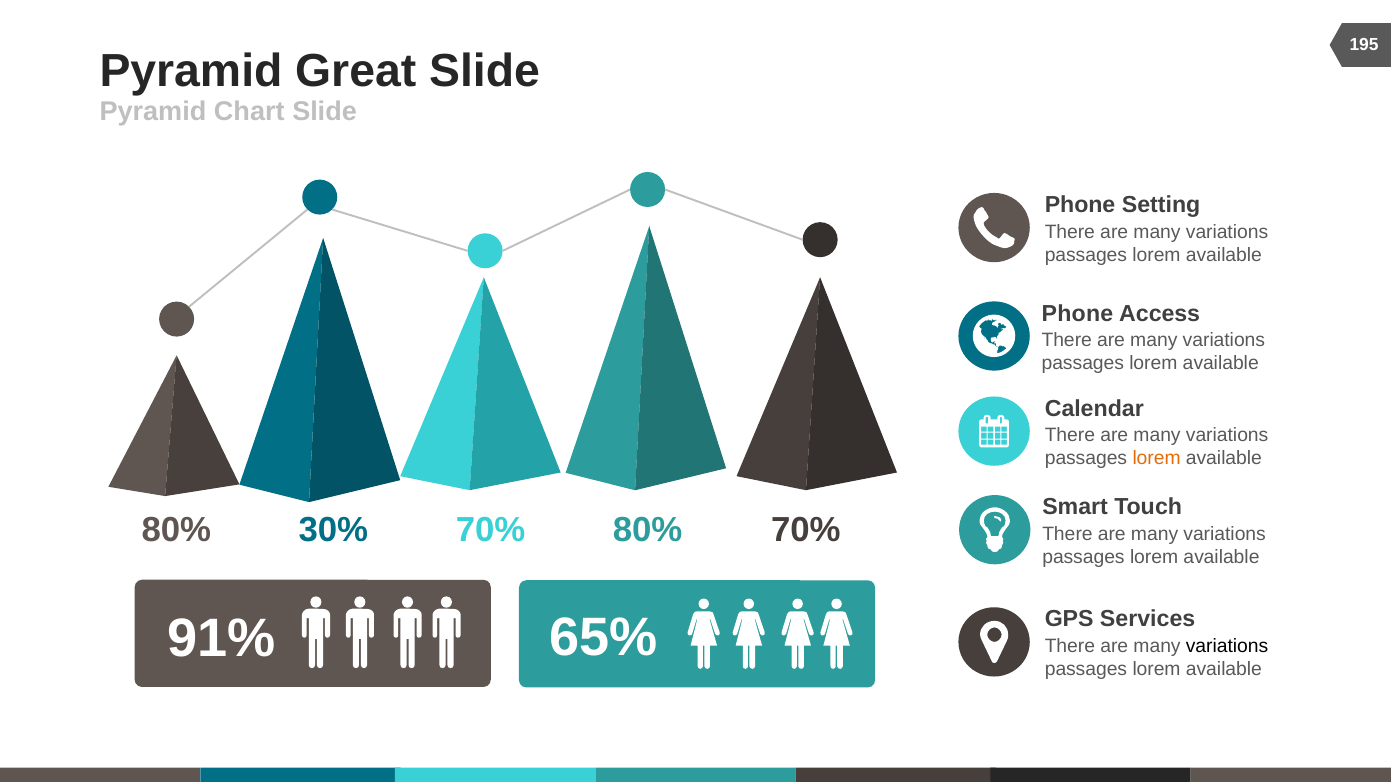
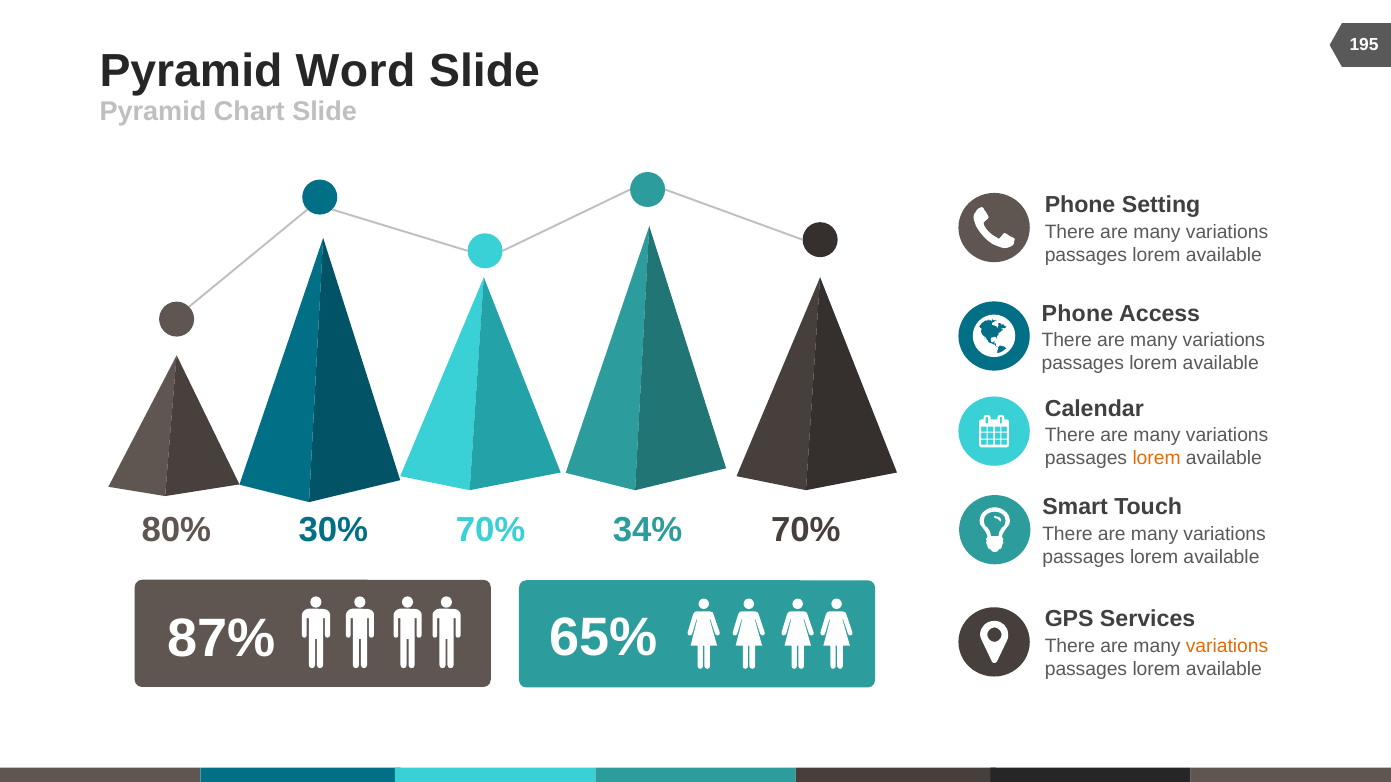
Great: Great -> Word (356, 71)
80% 80%: 80% -> 34% (648, 530)
91%: 91% -> 87% (222, 639)
variations colour: black -> orange (1227, 646)
